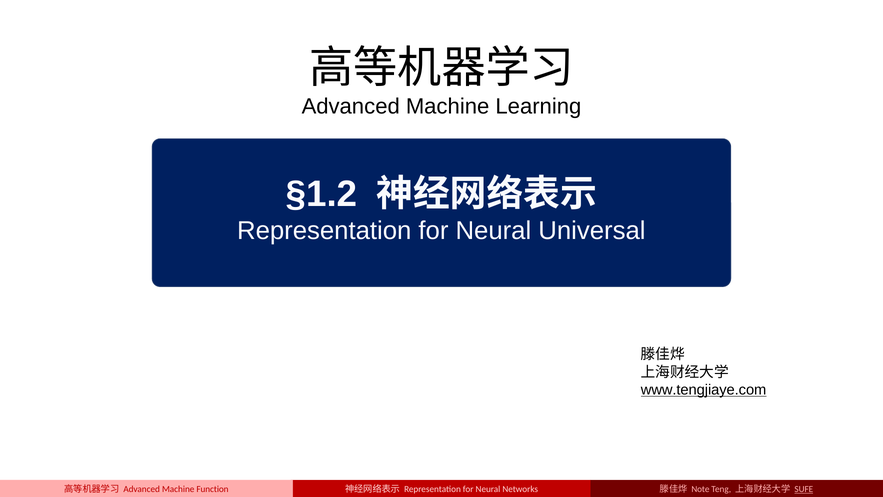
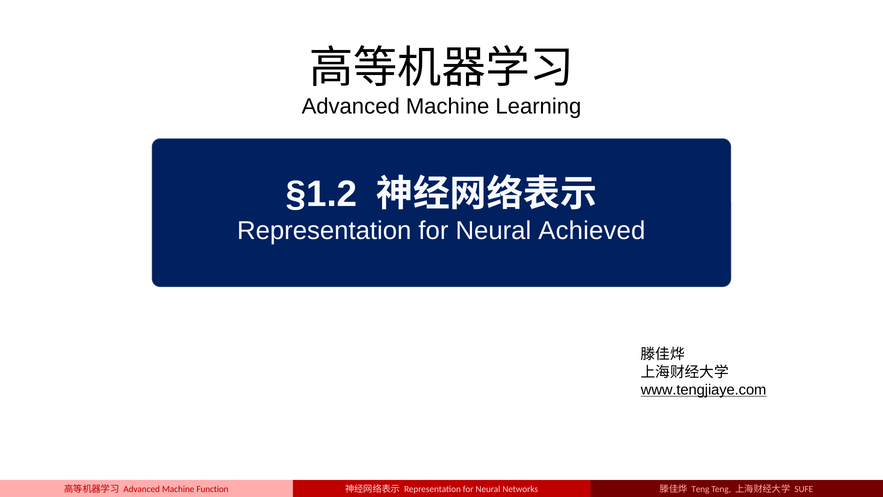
Universal: Universal -> Achieved (592, 231)
Note: Note -> Teng (700, 489)
SUFE underline: present -> none (804, 489)
